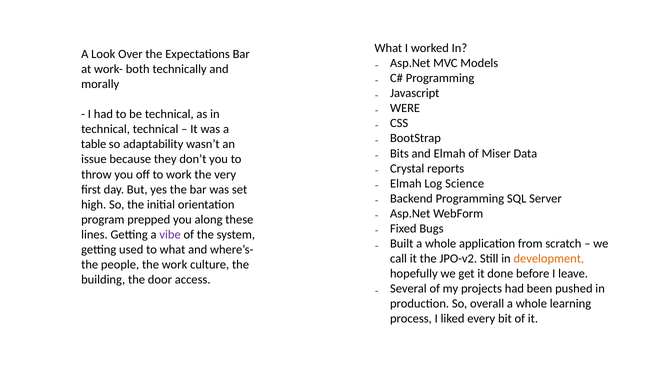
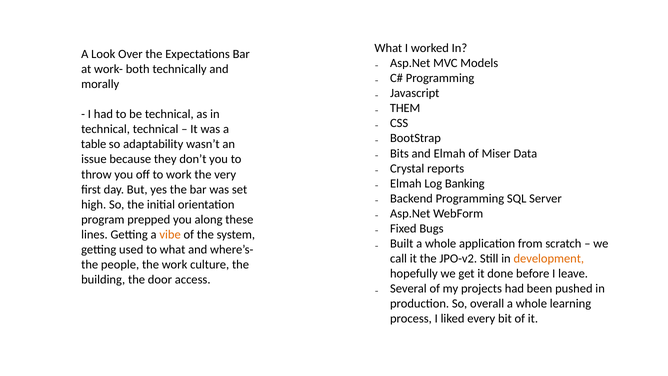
WERE: WERE -> THEM (405, 108)
Science: Science -> Banking (465, 183)
vibe colour: purple -> orange (170, 234)
